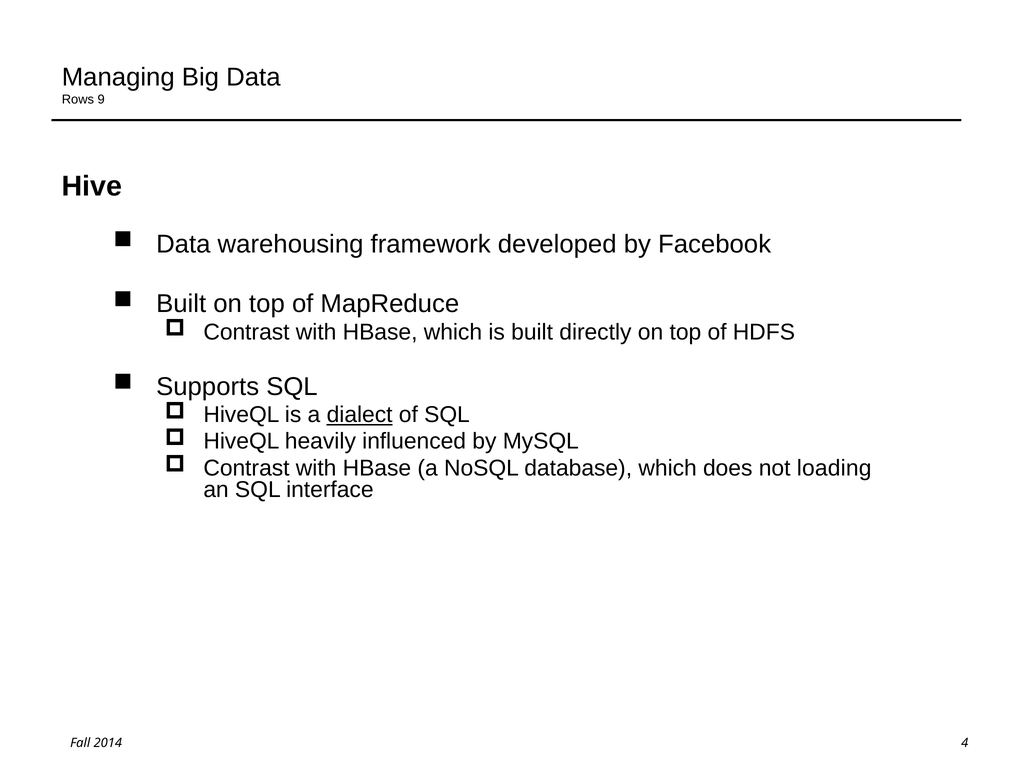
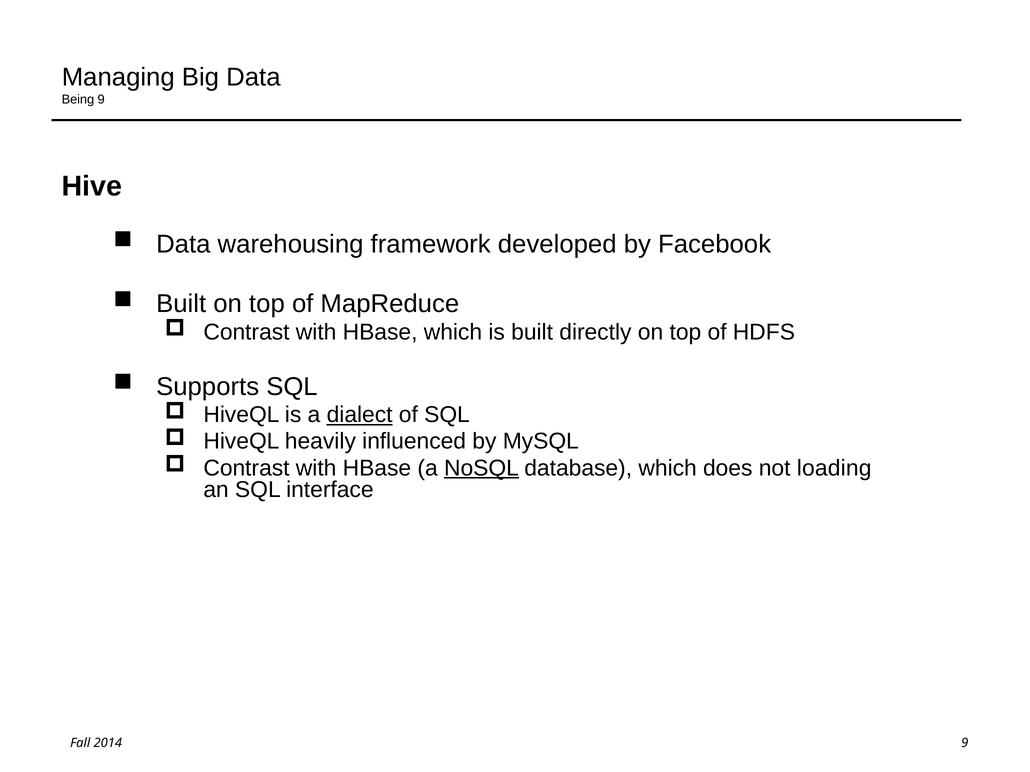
Rows: Rows -> Being (78, 100)
NoSQL underline: none -> present (481, 468)
4: 4 -> 9 (965, 743)
